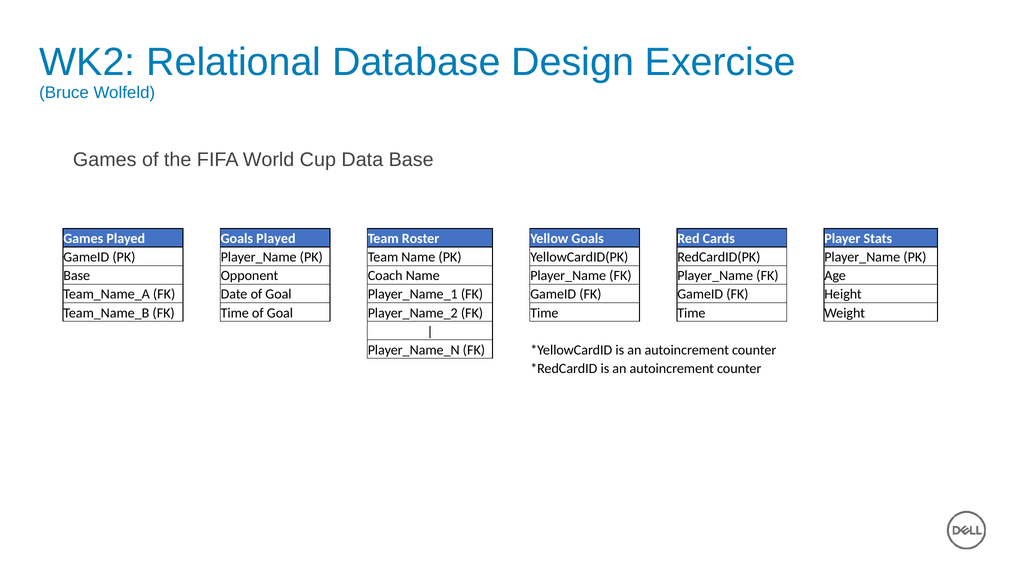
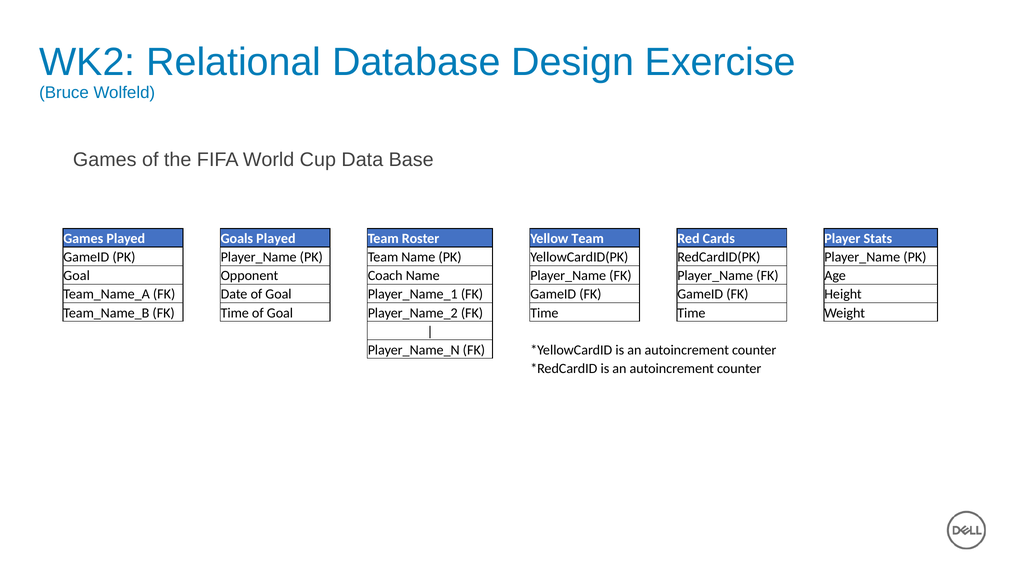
Yellow Goals: Goals -> Team (588, 239)
Base: Base -> Goal (77, 276)
